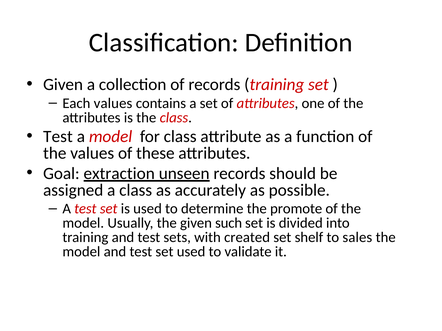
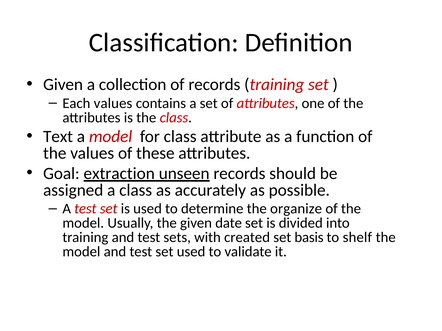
Test: Test -> Text (58, 137)
promote: promote -> organize (296, 209)
such: such -> date (229, 223)
shelf: shelf -> basis (309, 238)
sales: sales -> shelf (357, 238)
